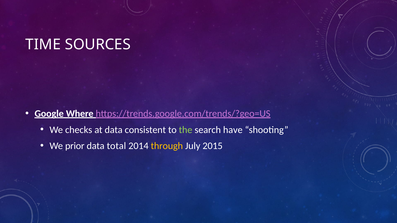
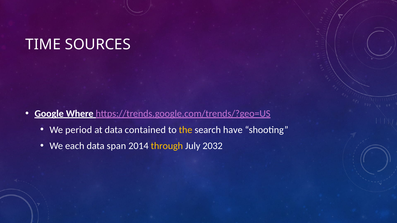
checks: checks -> period (79, 130)
consistent: consistent -> contained (145, 130)
the colour: light green -> yellow (186, 130)
prior: prior -> each (75, 146)
total: total -> span (116, 146)
2015: 2015 -> 2032 (213, 146)
